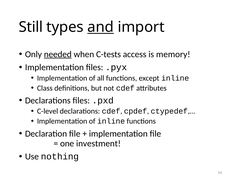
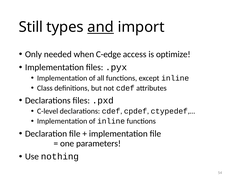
needed underline: present -> none (58, 54)
C-tests: C-tests -> C-edge (109, 54)
memory: memory -> optimize (173, 54)
investment: investment -> parameters (98, 143)
